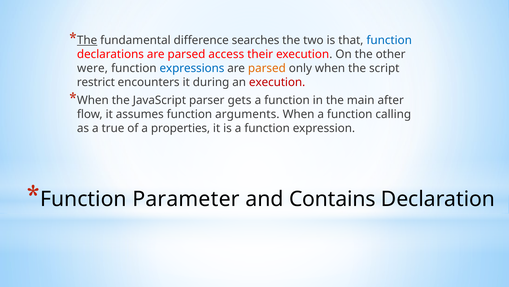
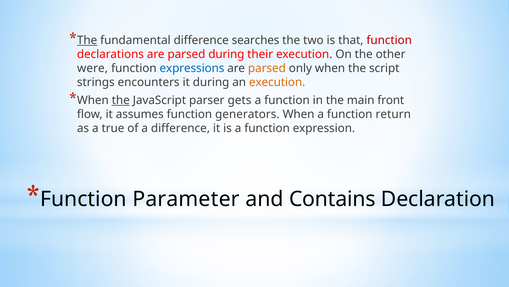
function colour: blue -> red (389, 40)
parsed access: access -> during (226, 54)
restrict: restrict -> strings (96, 82)
execution colour: red -> orange (277, 82)
the underline: none -> present (121, 100)
after: after -> front (391, 100)
arguments: arguments -> generators (247, 114)
calling: calling -> return (393, 114)
a properties: properties -> difference (180, 128)
